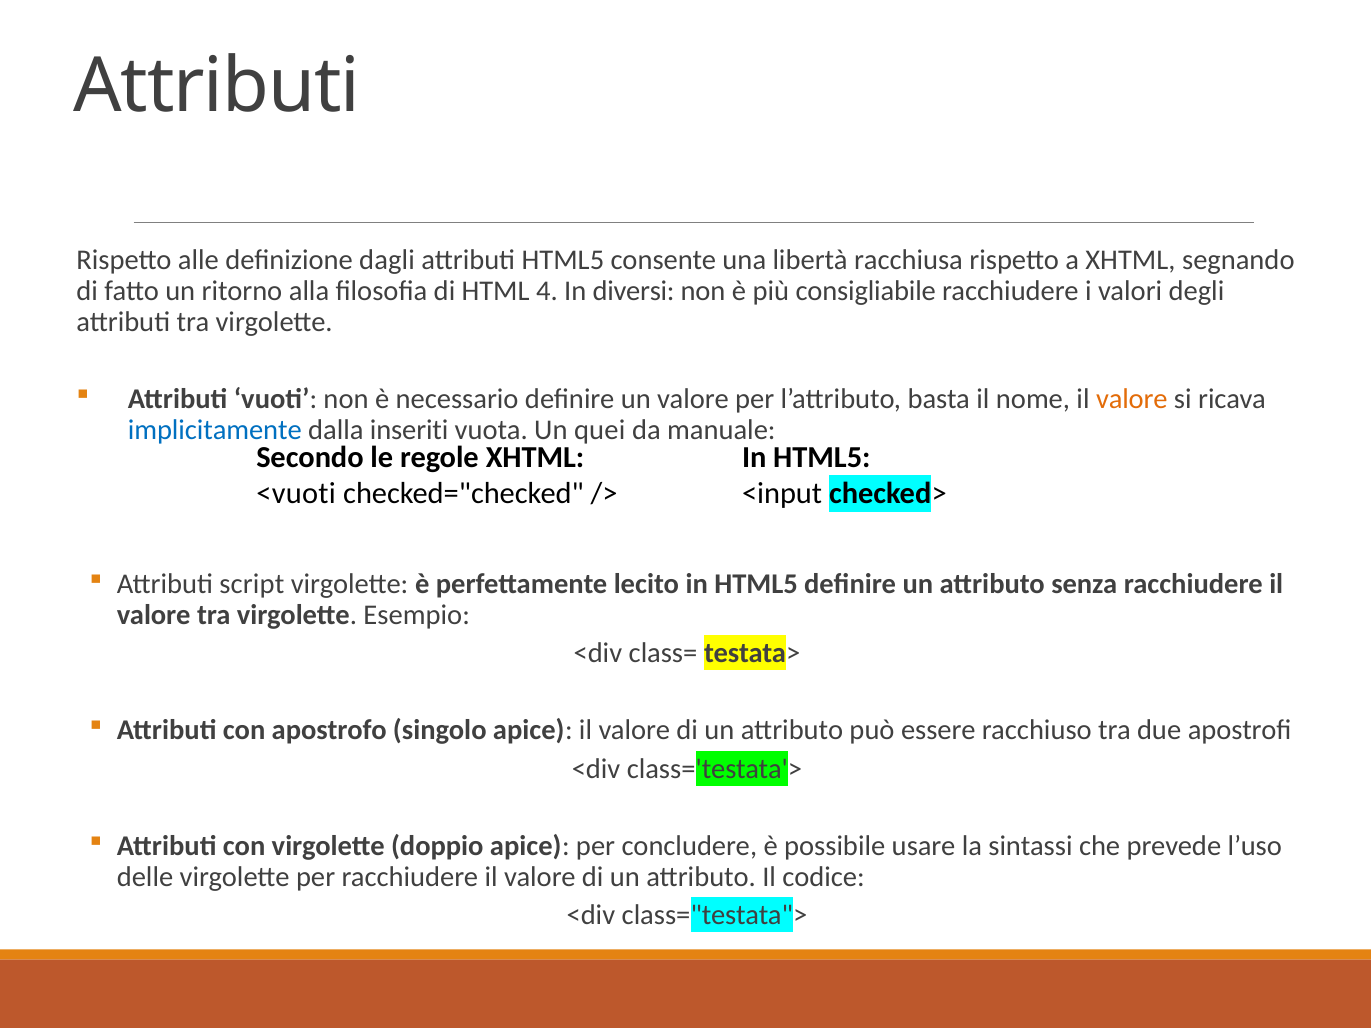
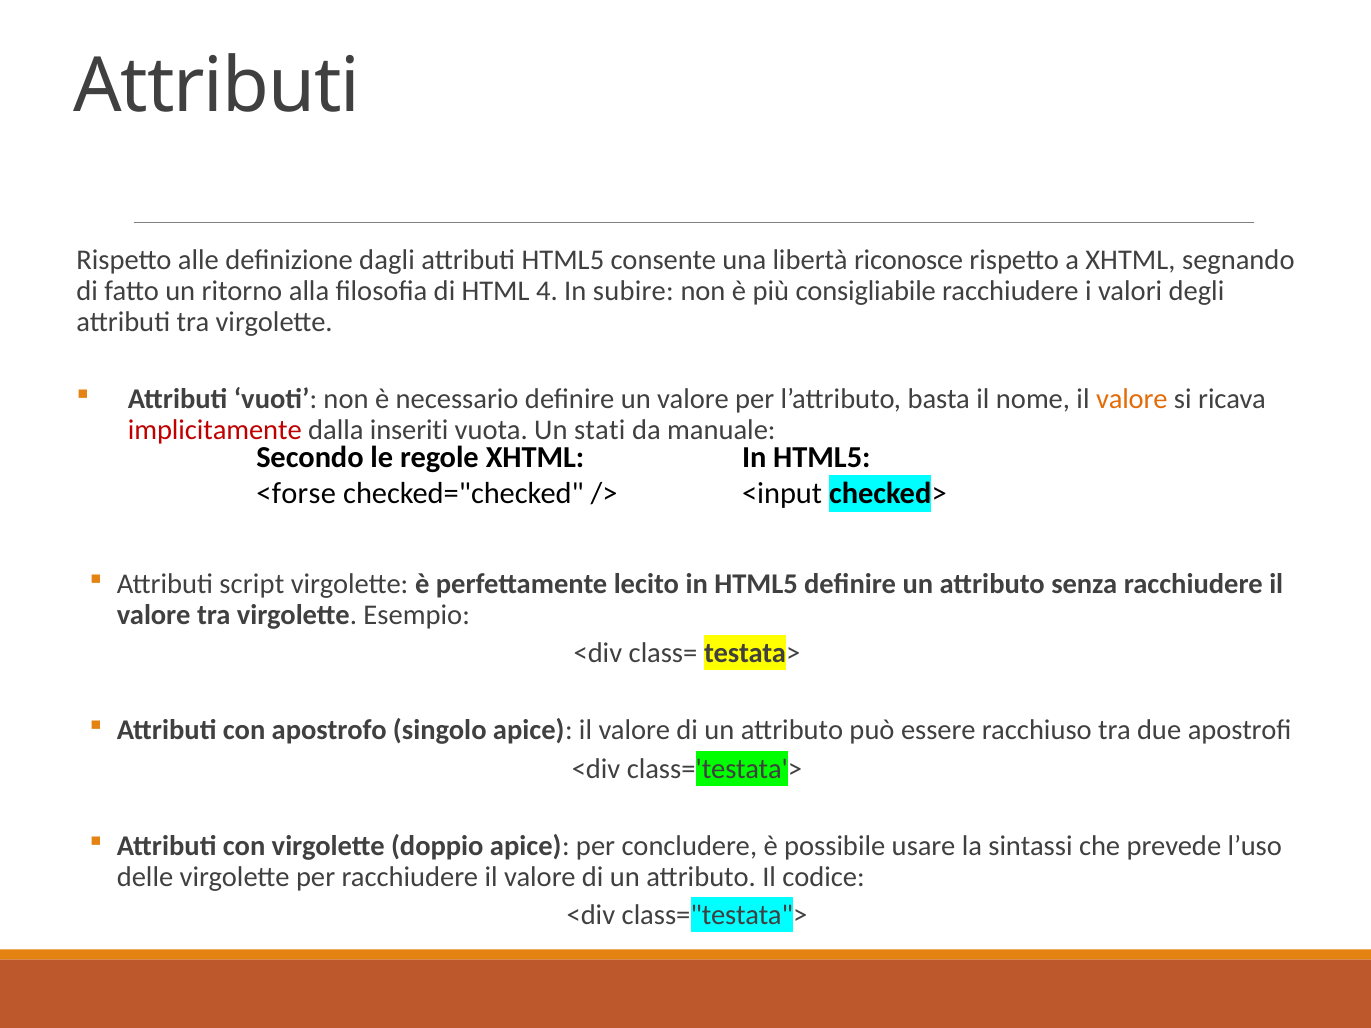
racchiusa: racchiusa -> riconosce (909, 260)
diversi: diversi -> subire (633, 291)
implicitamente colour: blue -> red (215, 430)
quei: quei -> stati (600, 430)
<vuoti: <vuoti -> <forse (296, 494)
